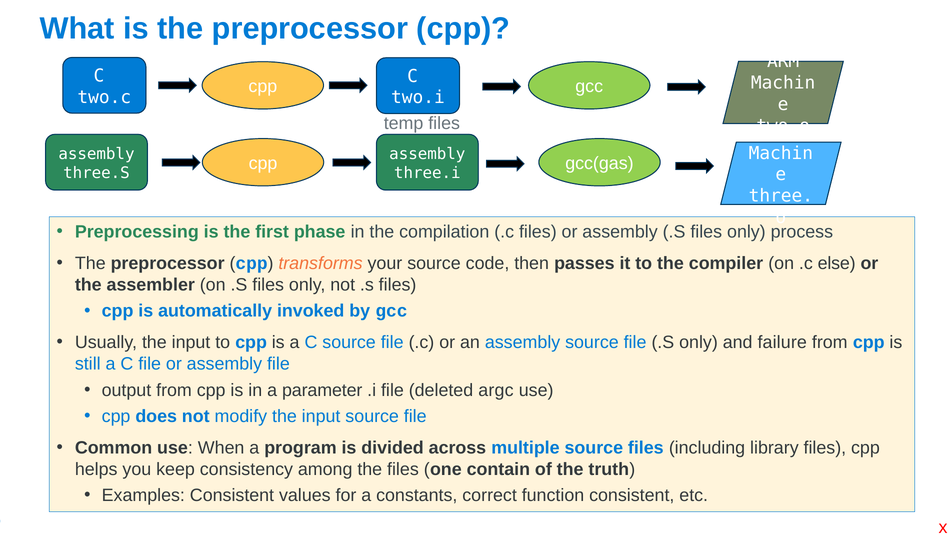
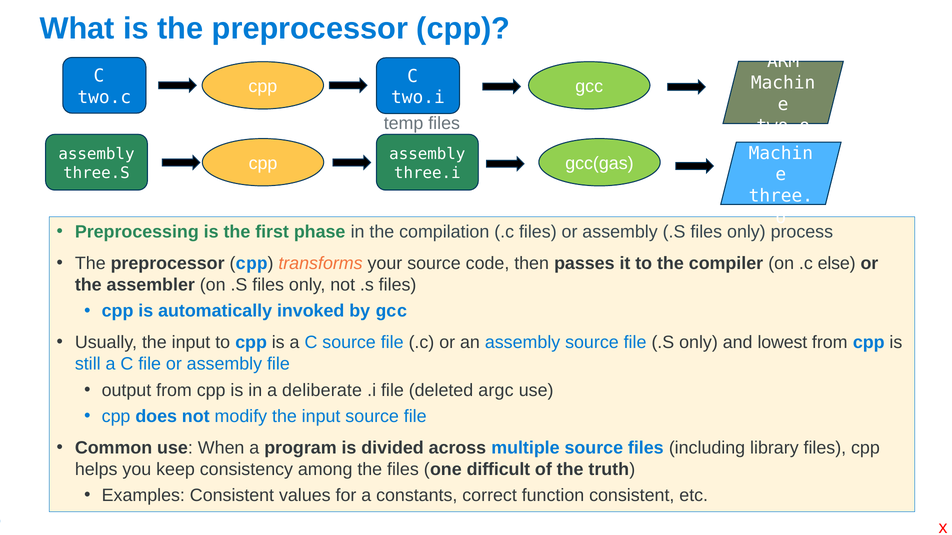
failure: failure -> lowest (782, 343)
parameter: parameter -> deliberate (322, 391)
contain: contain -> difficult (498, 470)
